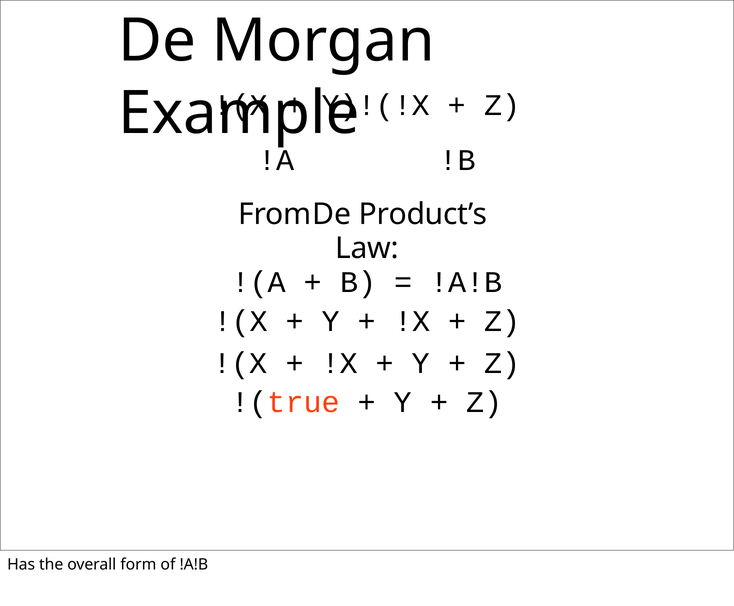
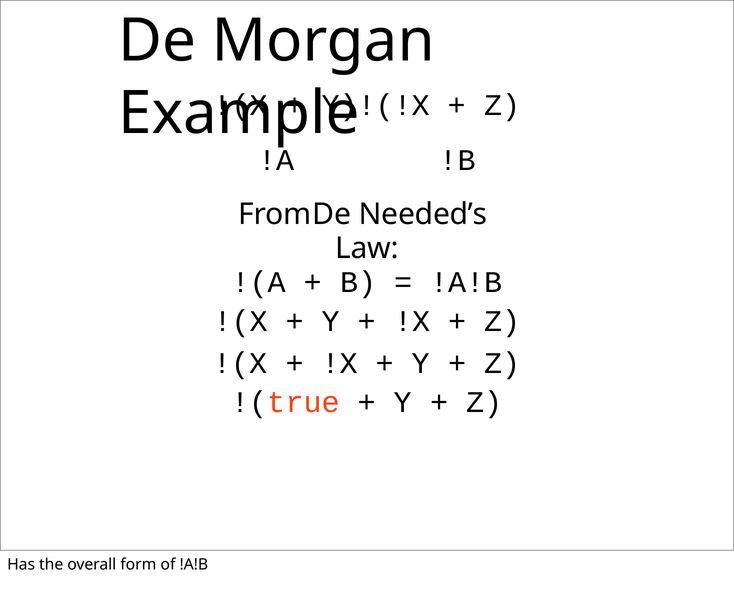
Product’s: Product’s -> Needed’s (423, 214)
